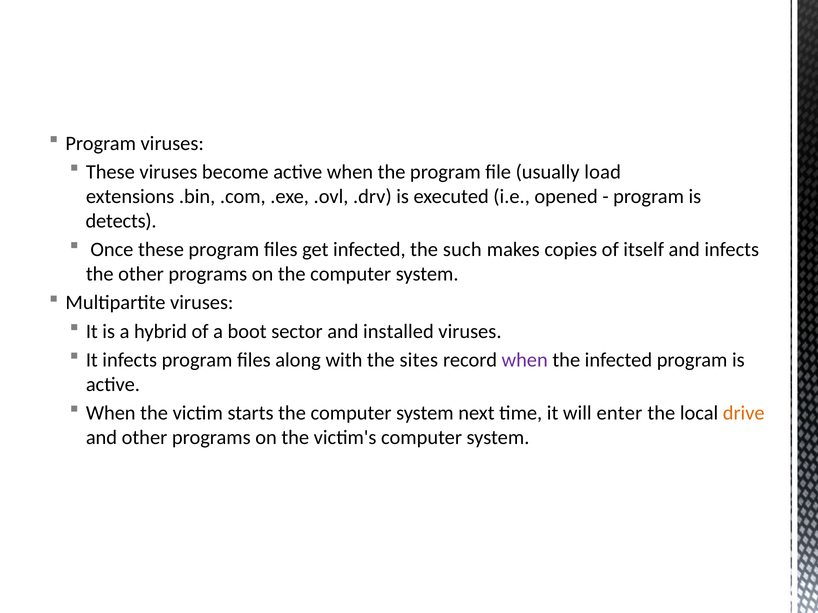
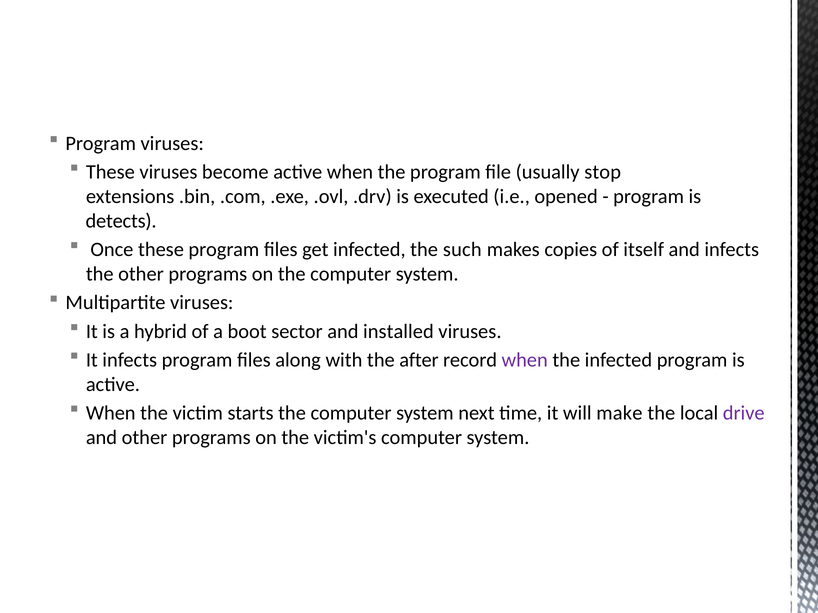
load: load -> stop (603, 172)
sites: sites -> after (419, 360)
enter: enter -> make (619, 413)
drive colour: orange -> purple (744, 413)
